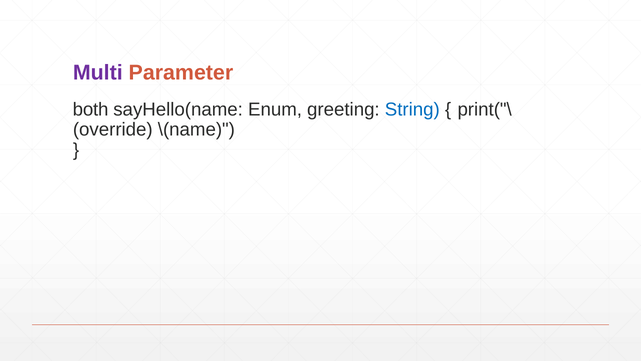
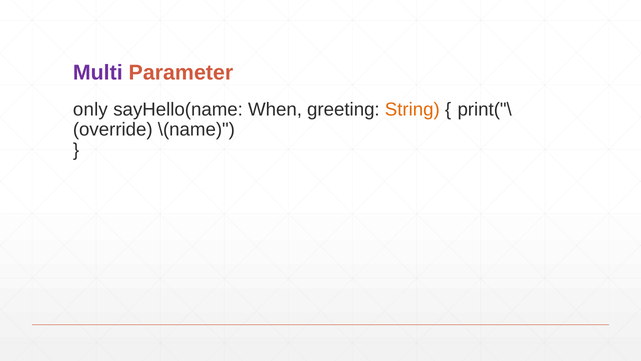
both: both -> only (90, 109)
Enum: Enum -> When (275, 109)
String colour: blue -> orange (412, 109)
